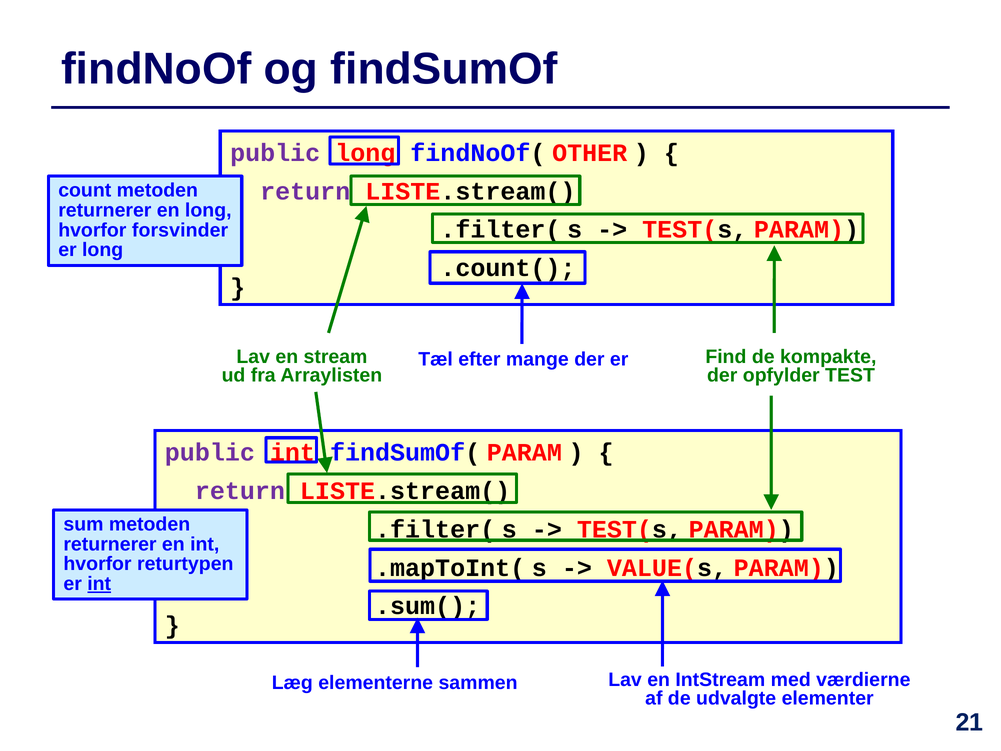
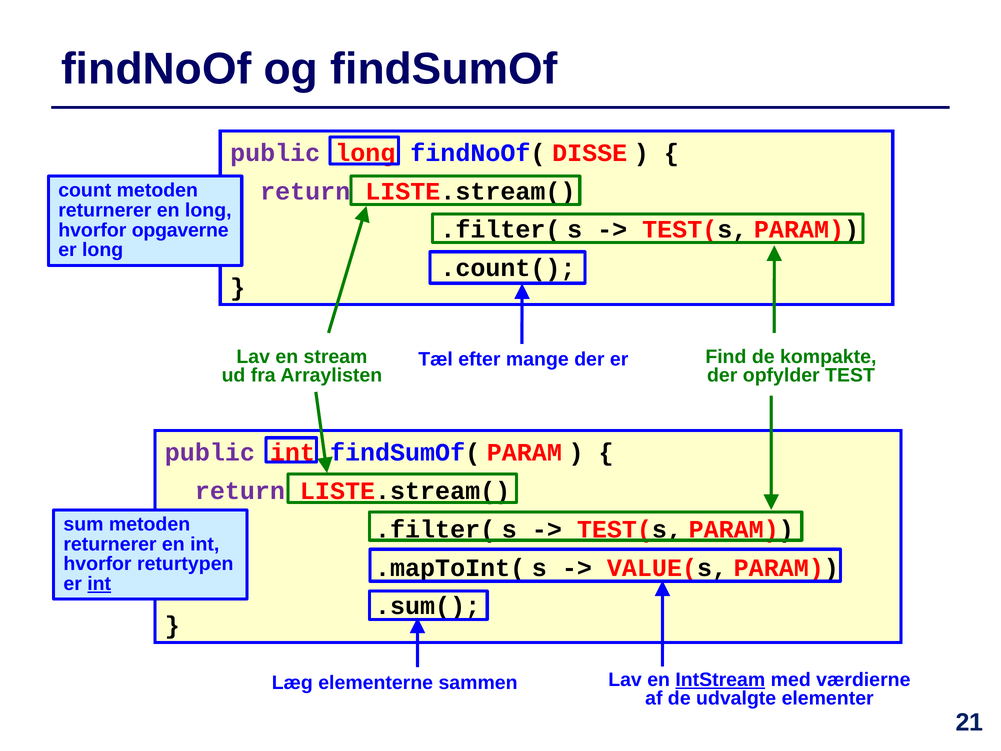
OTHER: OTHER -> DISSE (590, 153)
forsvinder: forsvinder -> opgaverne (180, 230)
IntStream underline: none -> present (720, 680)
